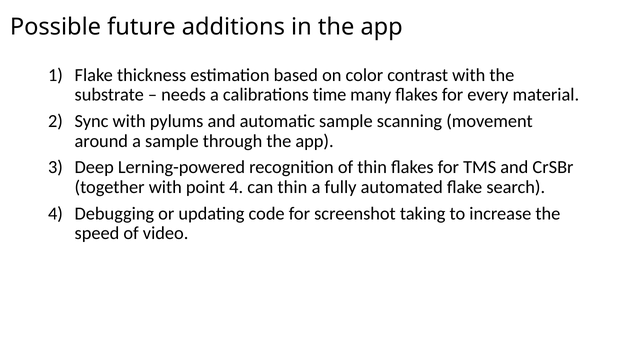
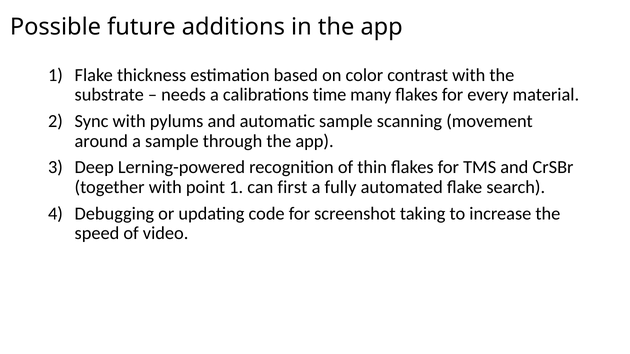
point 4: 4 -> 1 (236, 187)
can thin: thin -> first (292, 187)
